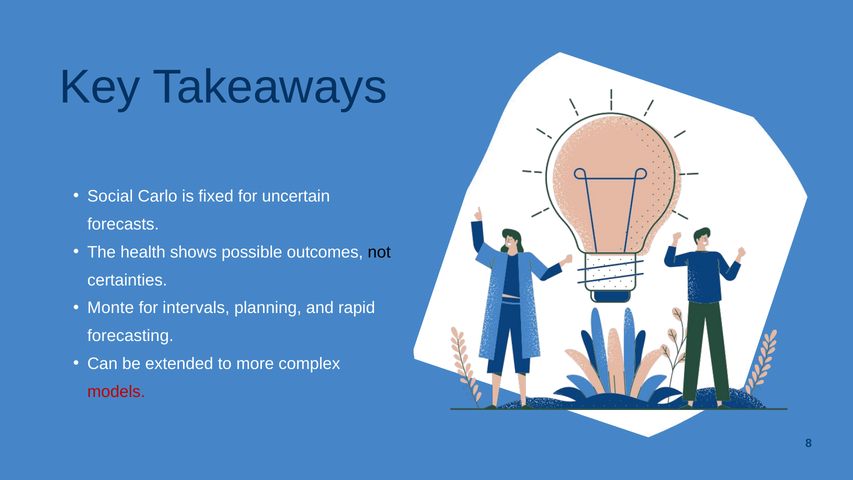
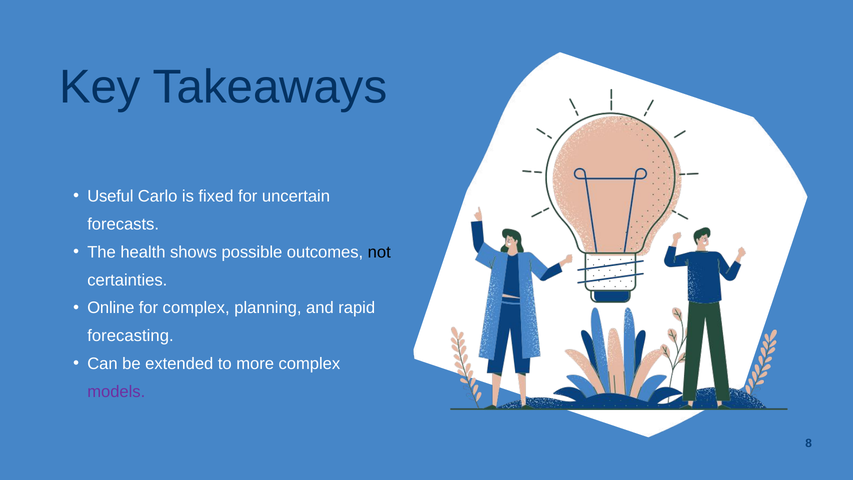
Social: Social -> Useful (110, 196)
Monte: Monte -> Online (111, 308)
for intervals: intervals -> complex (196, 308)
models colour: red -> purple (116, 391)
